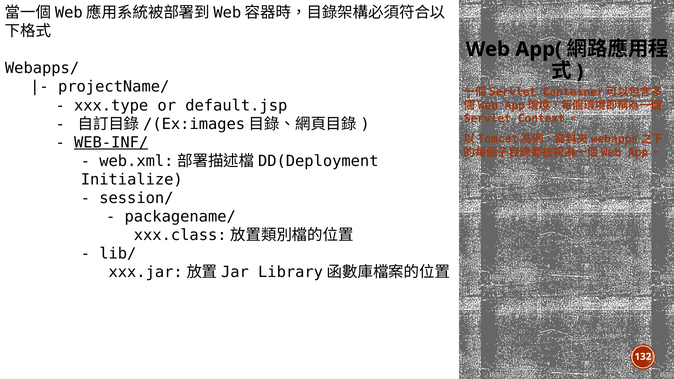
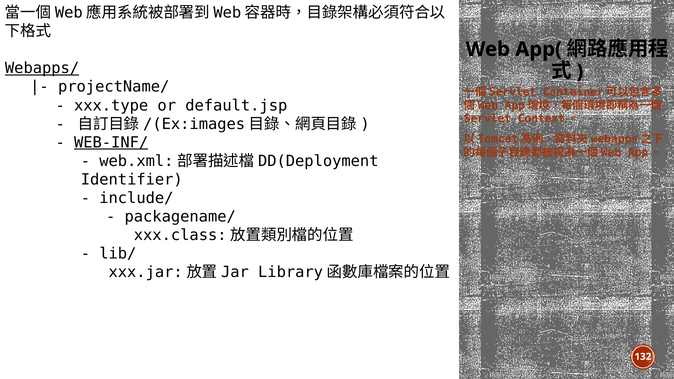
Webapps/ underline: none -> present (42, 68)
Initialize: Initialize -> Identifier (132, 180)
session/: session/ -> include/ (136, 198)
